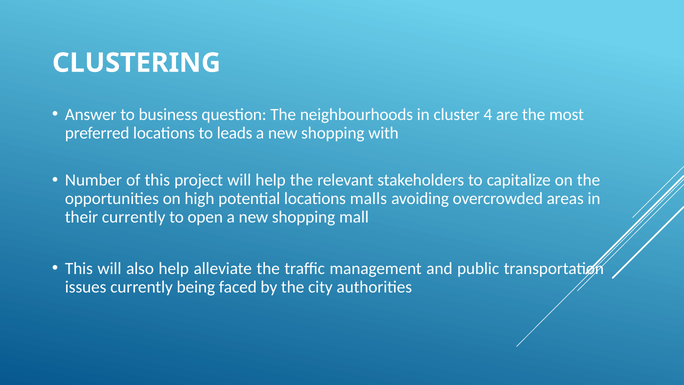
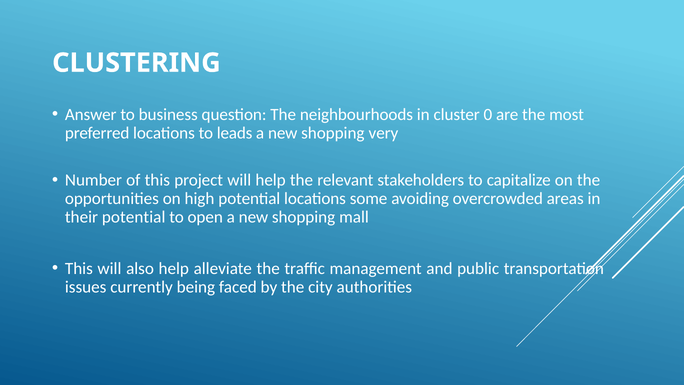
4: 4 -> 0 (488, 115)
with: with -> very (383, 133)
malls: malls -> some (369, 199)
their currently: currently -> potential (134, 217)
